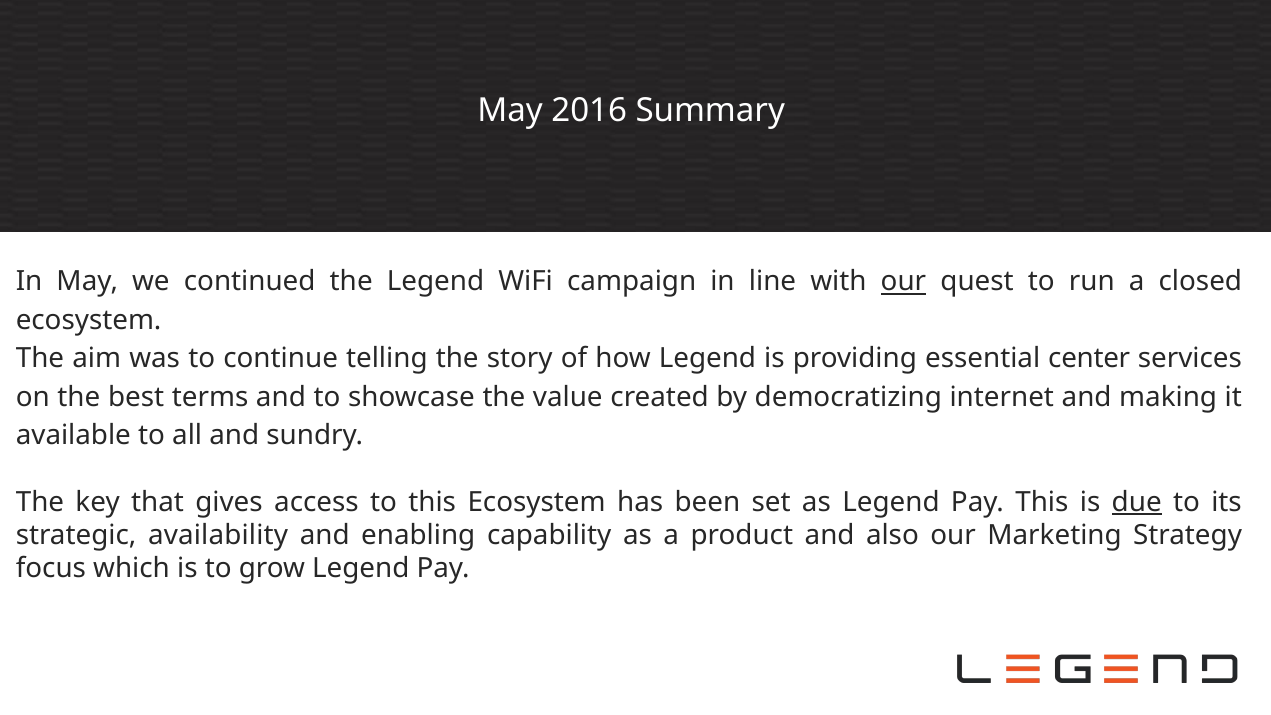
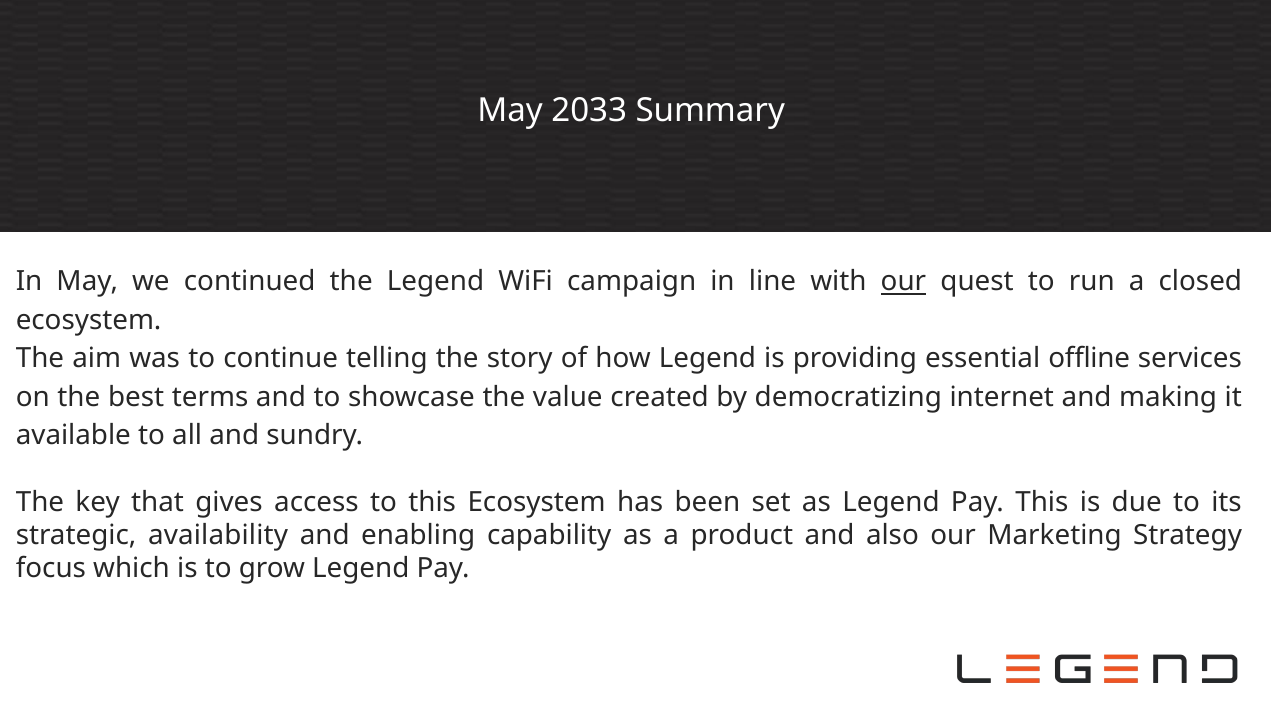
2016: 2016 -> 2033 (589, 111)
center: center -> offline (1089, 358)
due underline: present -> none (1137, 502)
